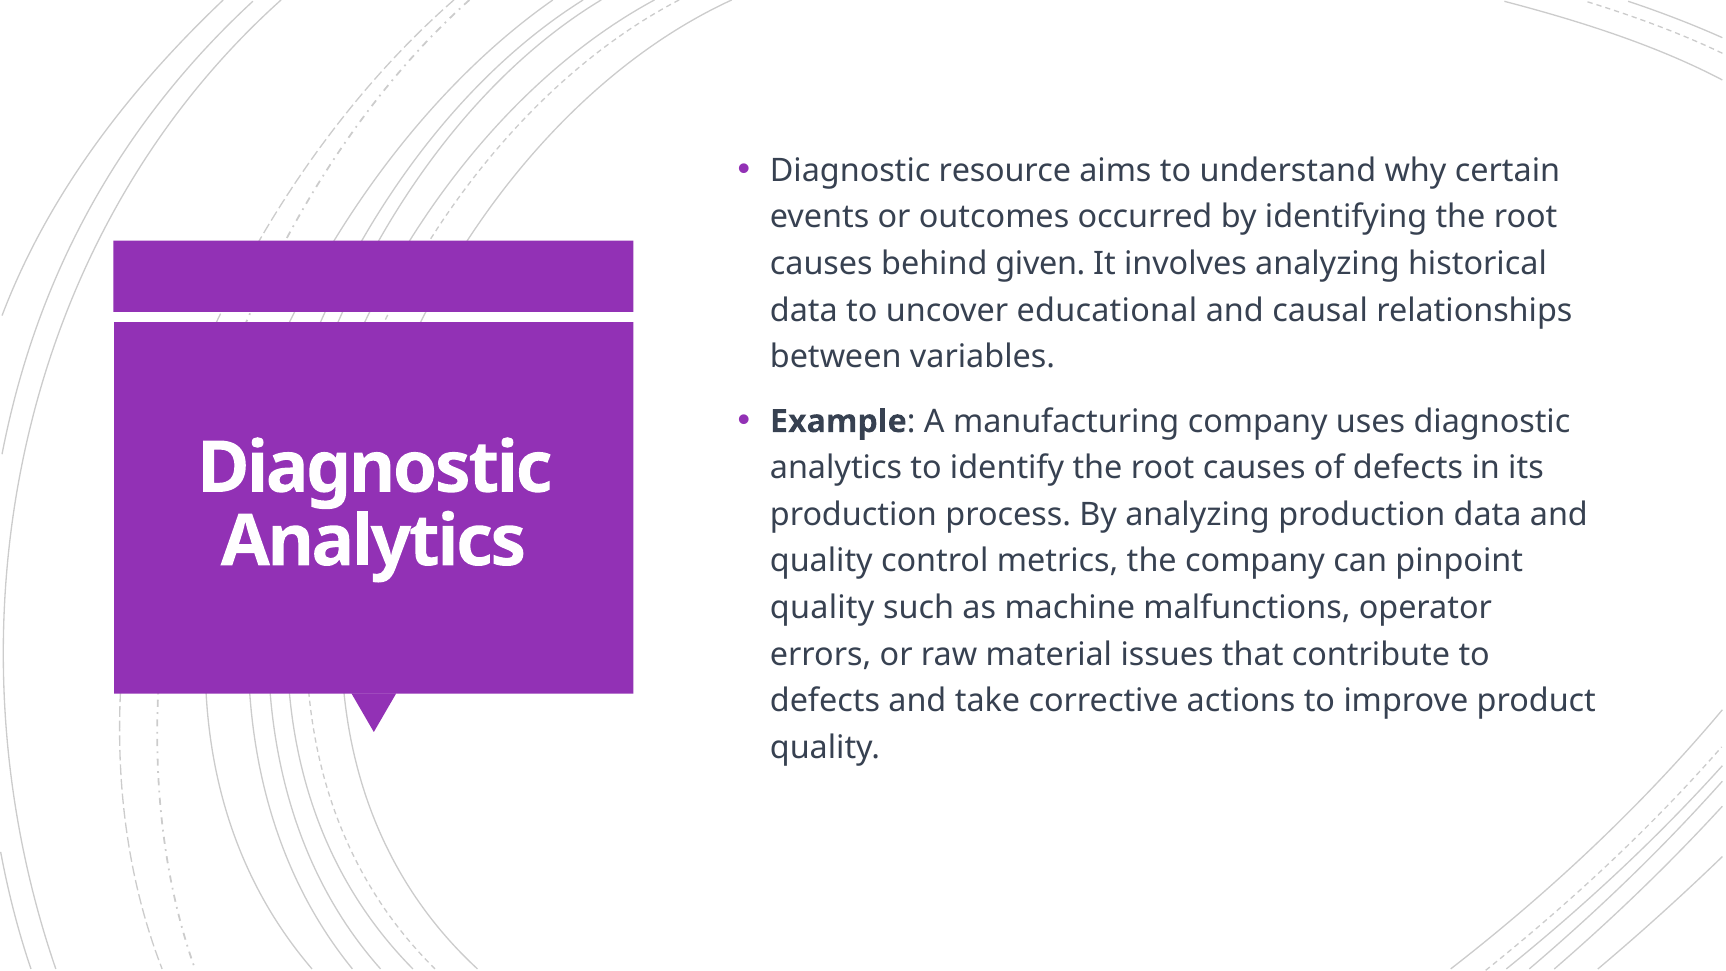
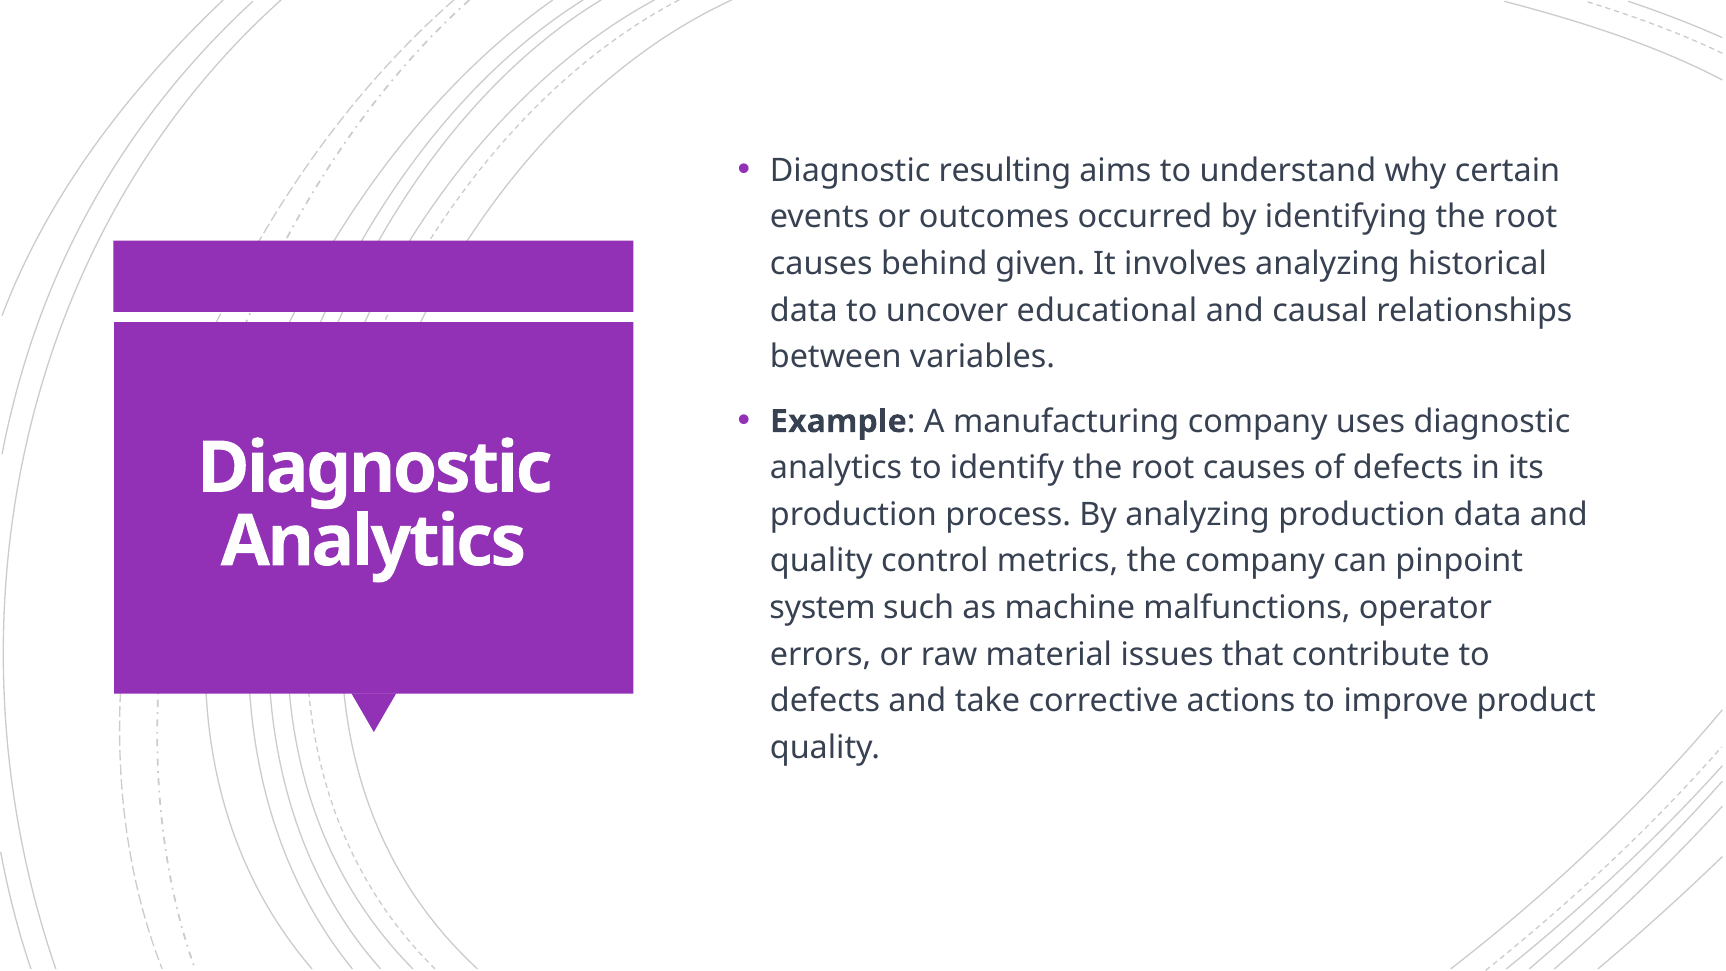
resource: resource -> resulting (1005, 171)
quality: quality -> system (822, 608)
